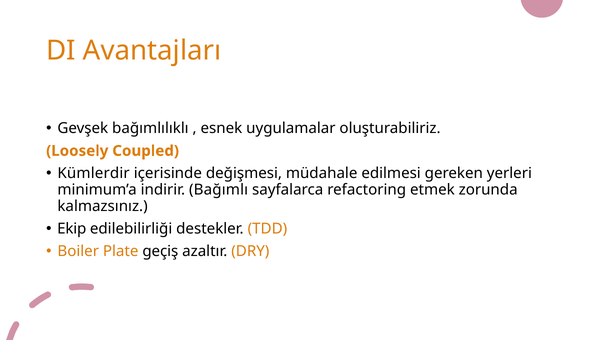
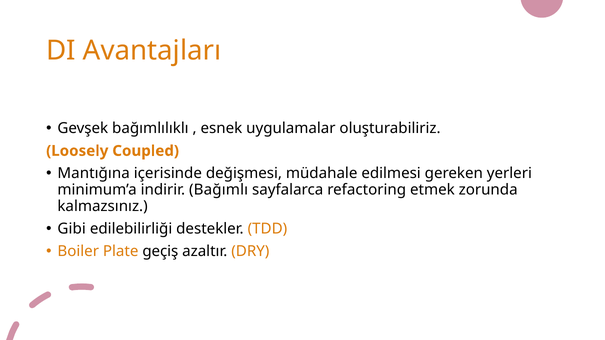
Kümlerdir: Kümlerdir -> Mantığına (94, 174)
Ekip: Ekip -> Gibi (72, 229)
